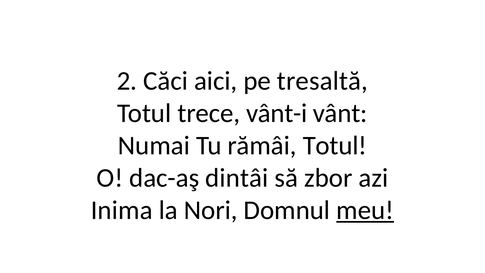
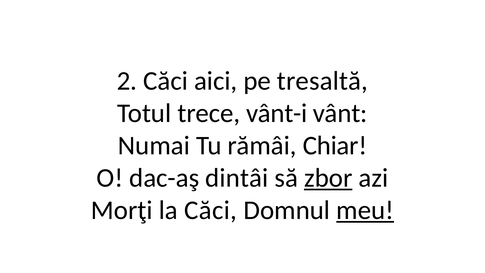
rămâi Totul: Totul -> Chiar (335, 146)
zbor underline: none -> present (328, 178)
Inima: Inima -> Morţi (122, 210)
la Nori: Nori -> Căci (211, 210)
